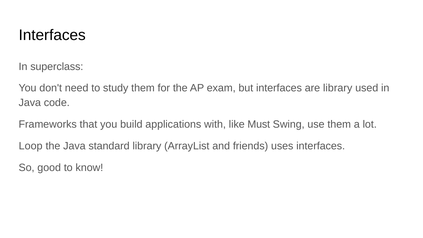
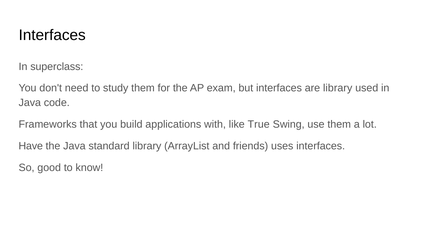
Must: Must -> True (259, 124)
Loop: Loop -> Have (31, 146)
